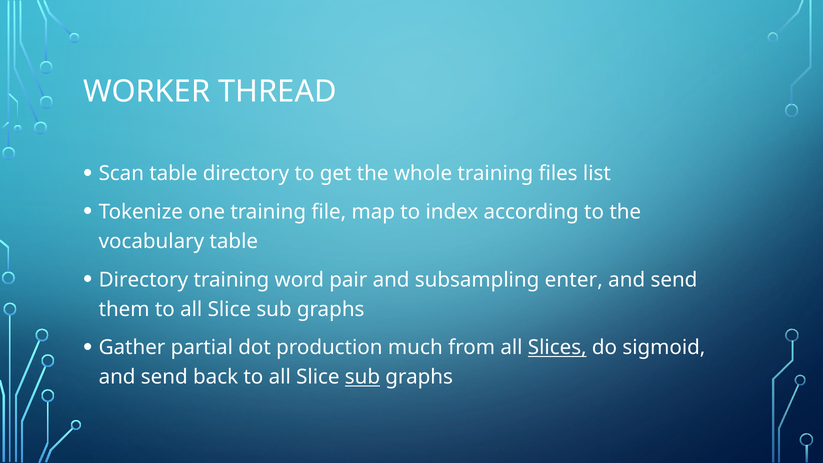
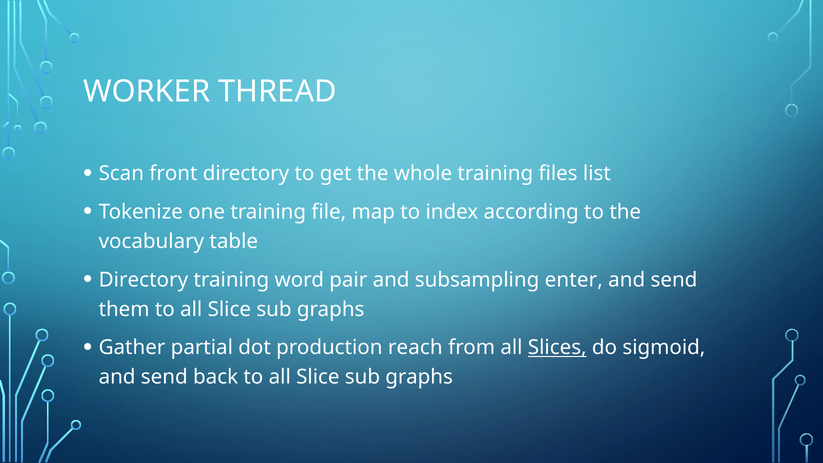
Scan table: table -> front (173, 174)
much: much -> reach (415, 348)
sub underline: present -> none (362, 377)
